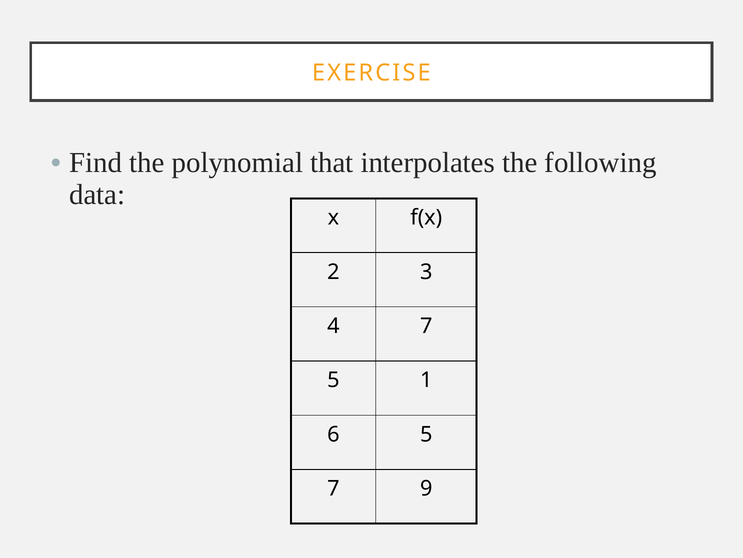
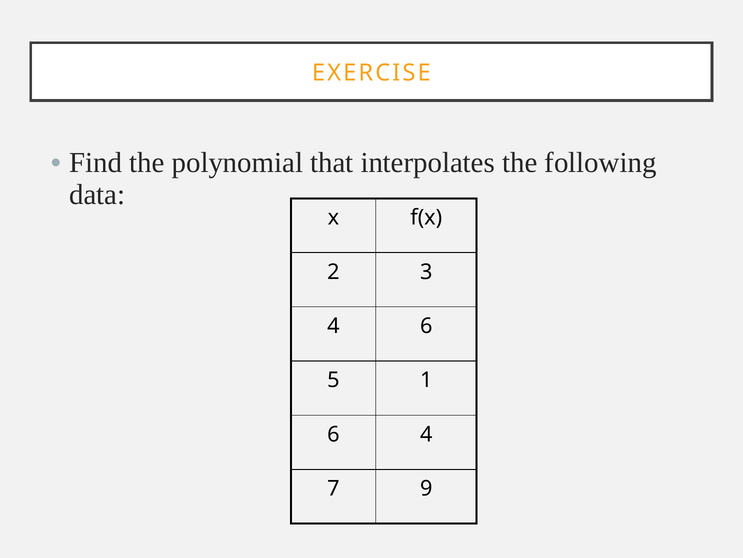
4 7: 7 -> 6 (426, 326)
6 5: 5 -> 4 (426, 434)
